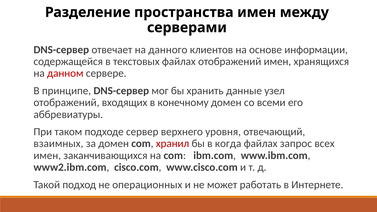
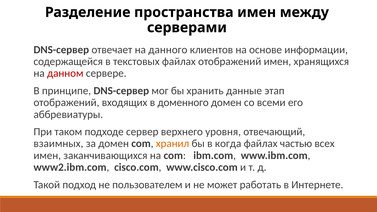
узел: узел -> этап (274, 91)
конечному: конечному -> доменного (183, 103)
хранил colour: red -> orange (173, 144)
запрос: запрос -> частью (296, 144)
операционных: операционных -> пользователем (147, 185)
